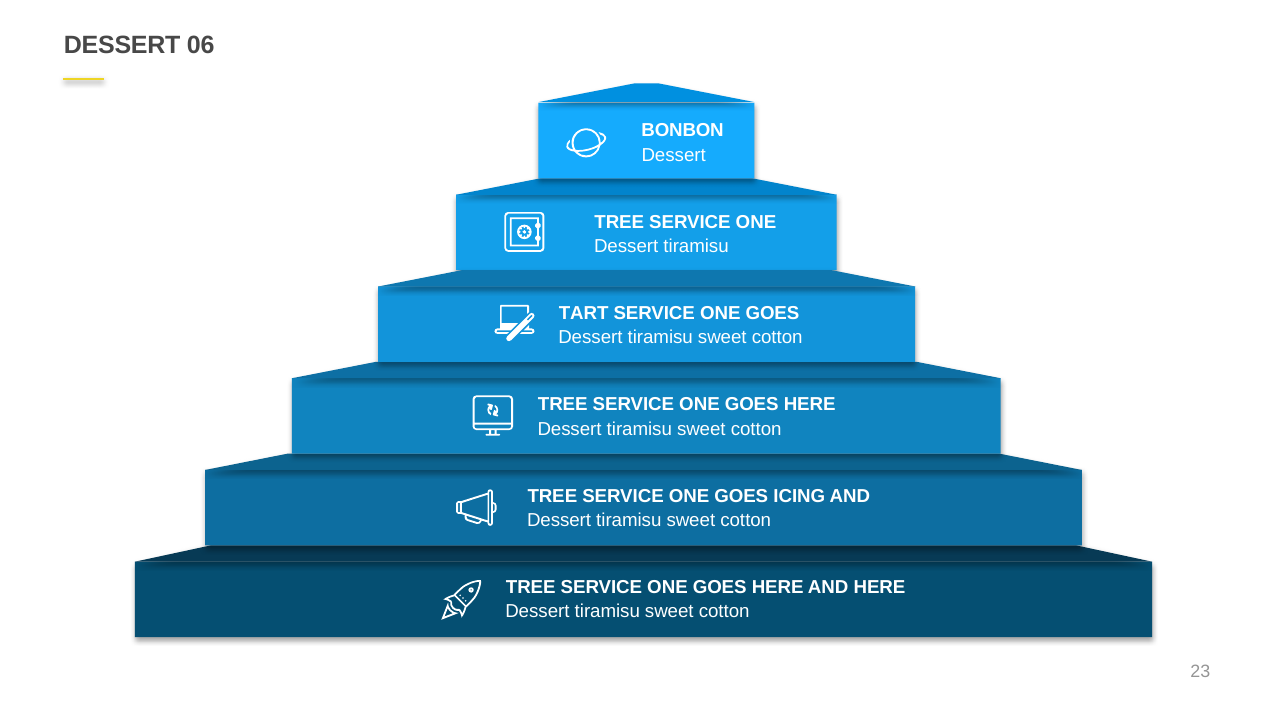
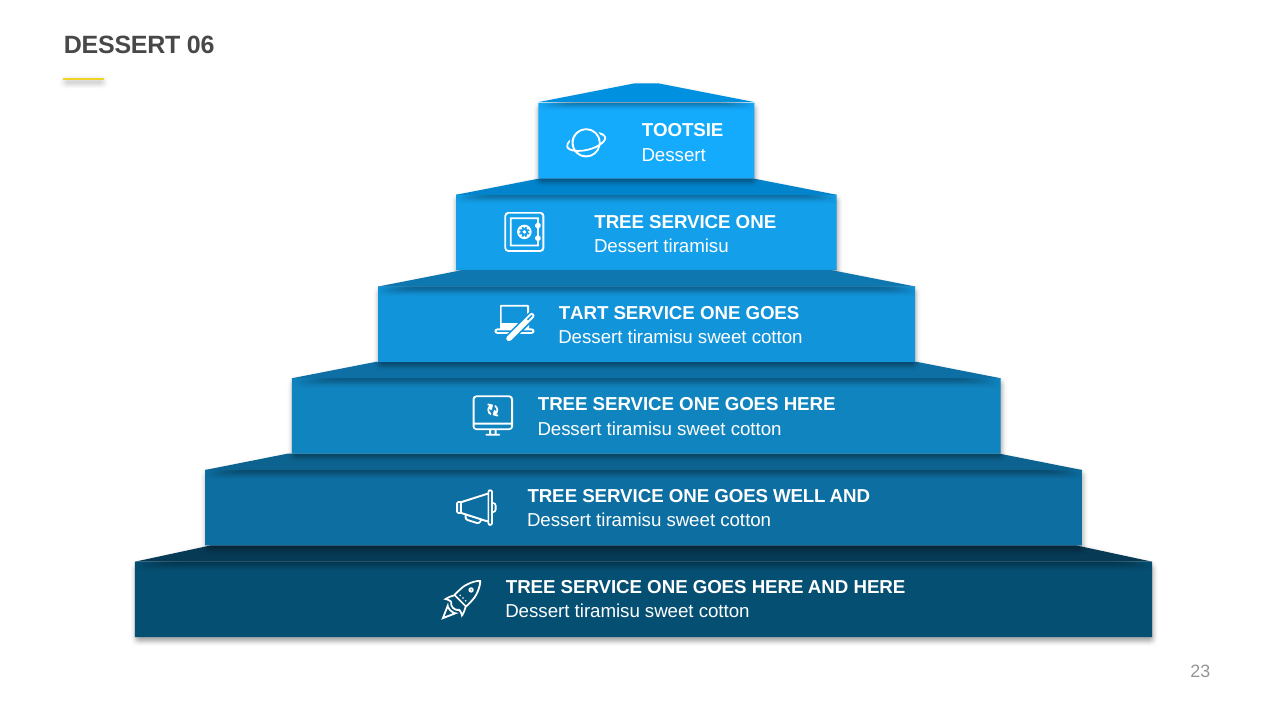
BONBON: BONBON -> TOOTSIE (683, 131)
ICING: ICING -> WELL (799, 496)
